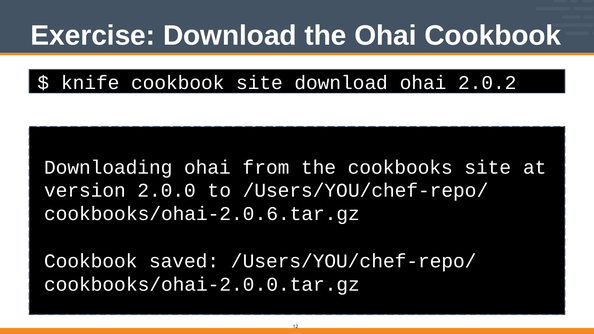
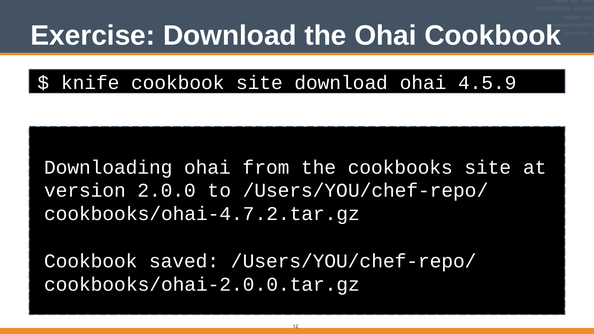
2.0.2: 2.0.2 -> 4.5.9 (487, 83)
cookbooks/ohai-2.0.6.tar.gz: cookbooks/ohai-2.0.6.tar.gz -> cookbooks/ohai-4.7.2.tar.gz (202, 214)
